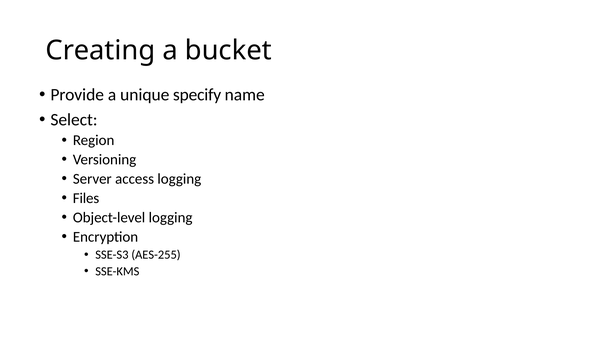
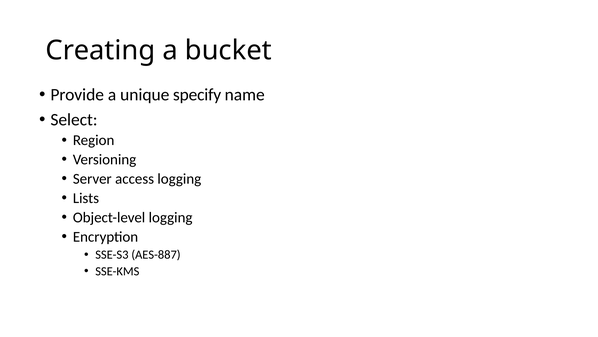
Files: Files -> Lists (86, 198)
AES-255: AES-255 -> AES-887 (156, 254)
